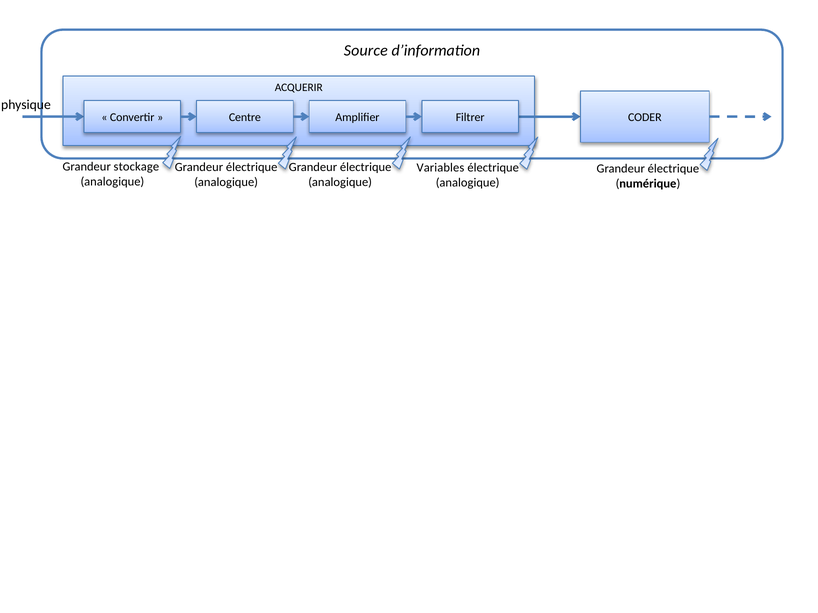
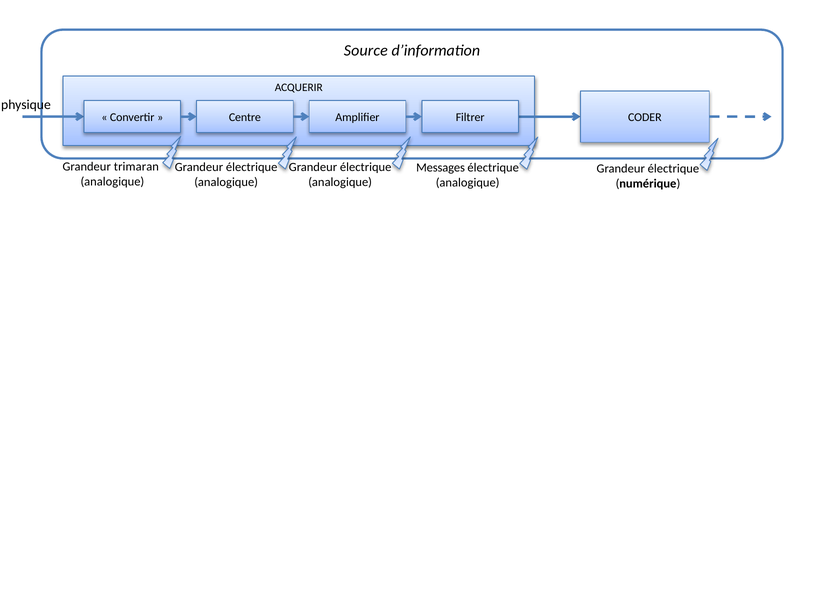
stockage: stockage -> trimaran (136, 167)
Variables: Variables -> Messages (441, 168)
